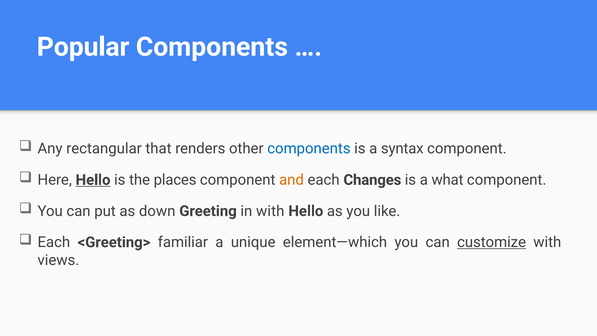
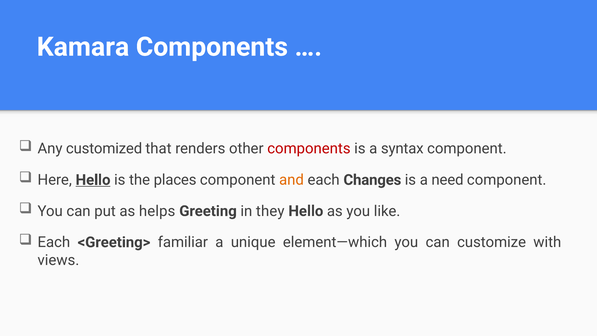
Popular: Popular -> Kamara (83, 47)
rectangular: rectangular -> customized (104, 149)
components colour: blue -> red (309, 149)
what: what -> need (447, 180)
down: down -> helps (157, 211)
in with: with -> they (270, 211)
customize underline: present -> none (492, 242)
